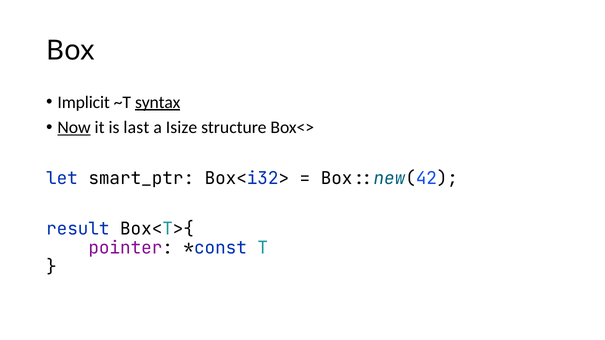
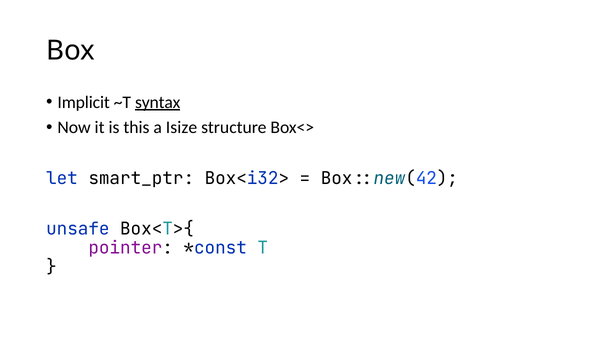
Now underline: present -> none (74, 128)
last: last -> this (136, 128)
result: result -> unsafe (78, 229)
